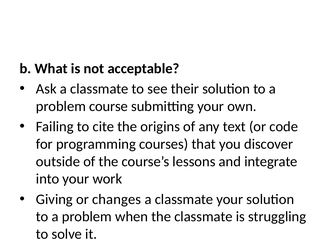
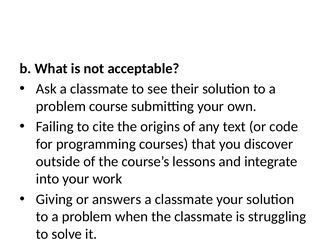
changes: changes -> answers (117, 199)
